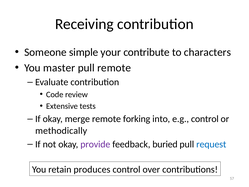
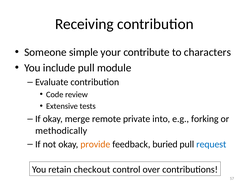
master: master -> include (59, 68)
pull remote: remote -> module (114, 68)
forking: forking -> private (137, 119)
e.g control: control -> forking (205, 119)
provide colour: purple -> orange (95, 144)
produces: produces -> checkout (92, 169)
